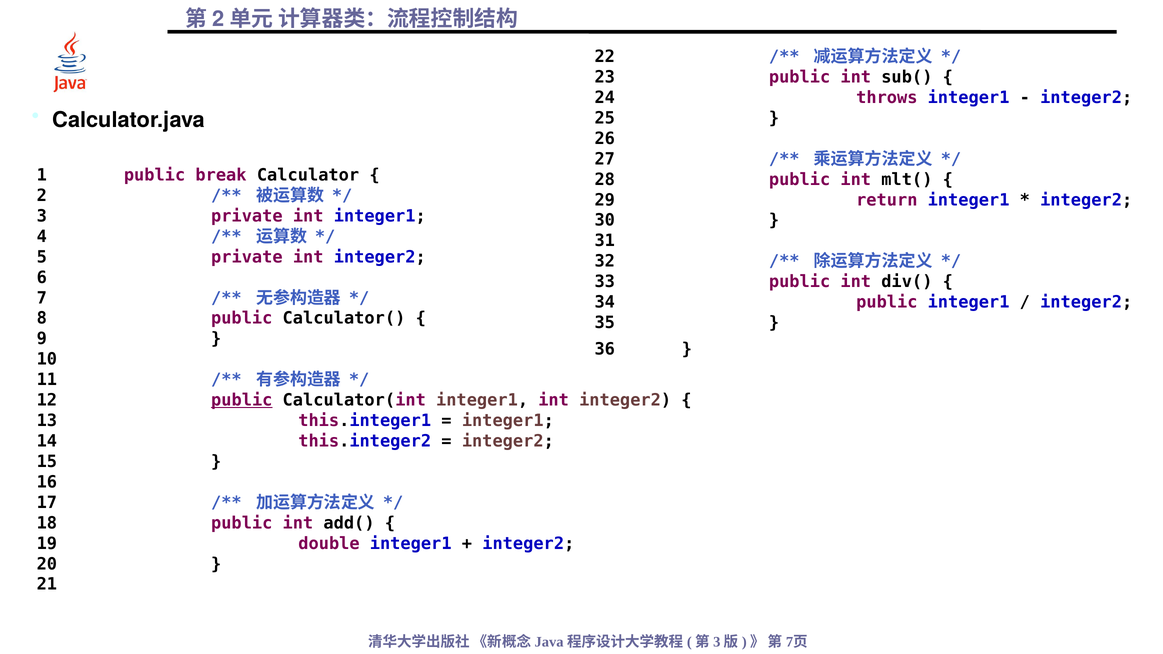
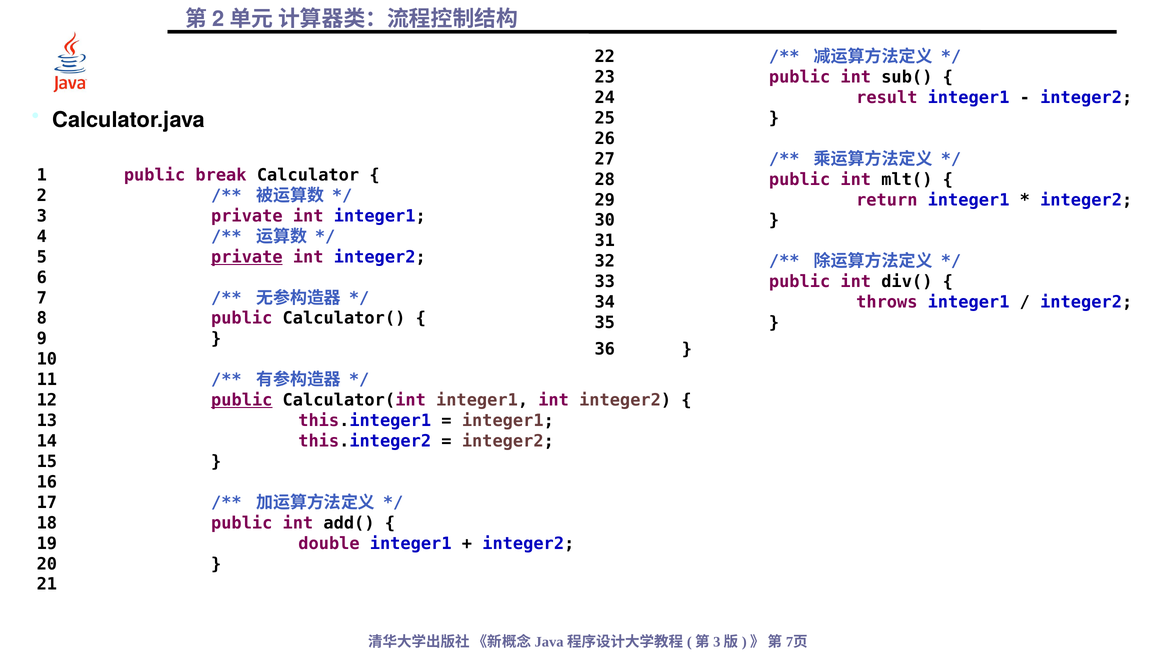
throws: throws -> result (887, 98)
private underline: none -> present (247, 257)
34 public: public -> throws (887, 302)
